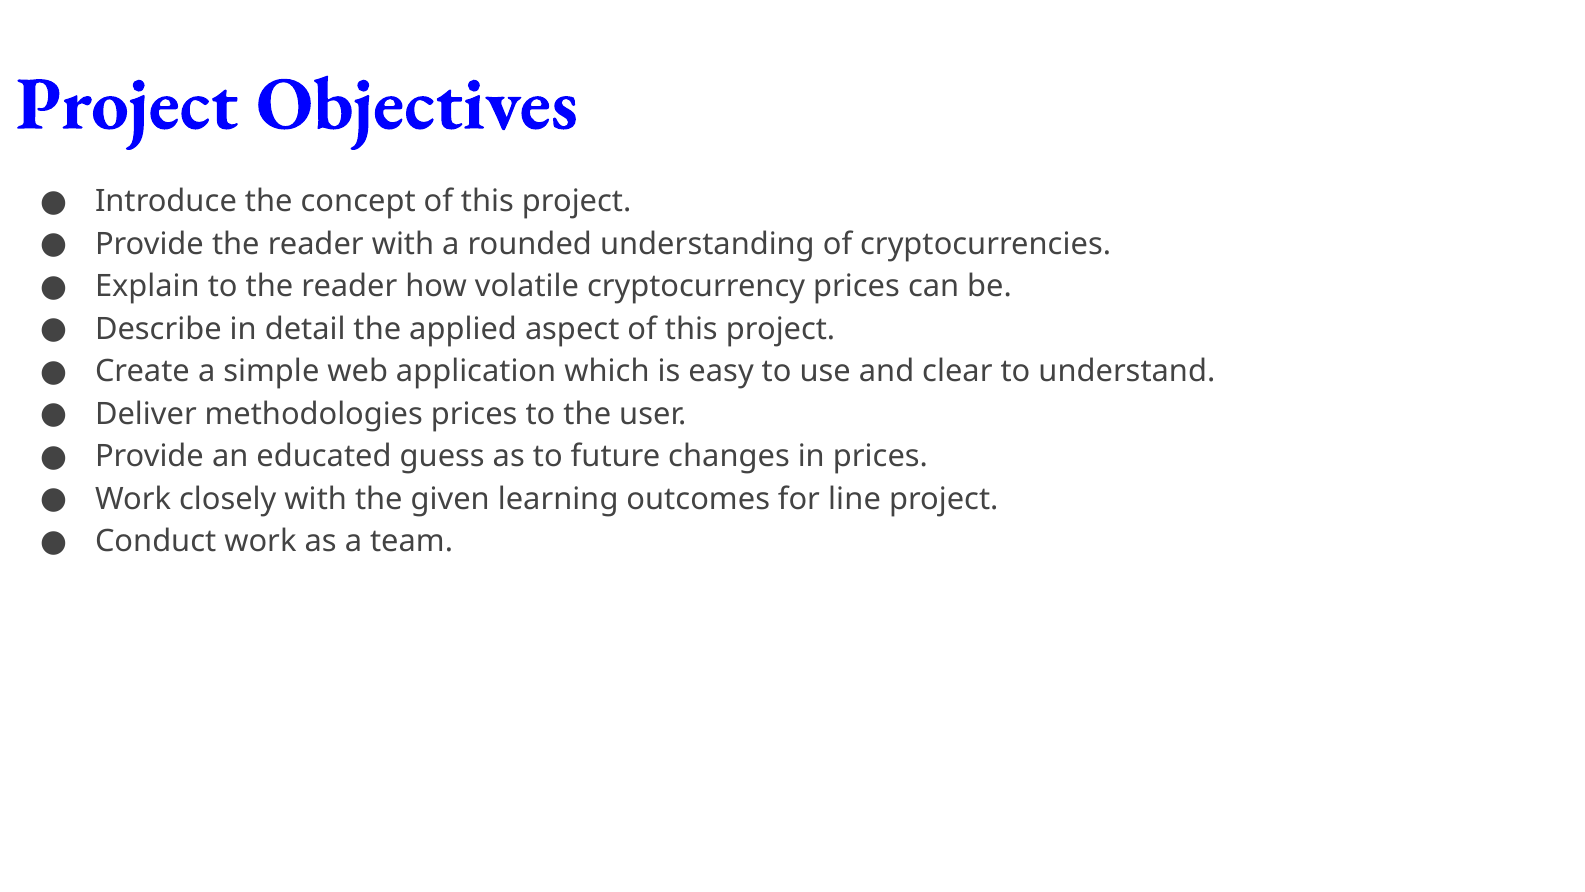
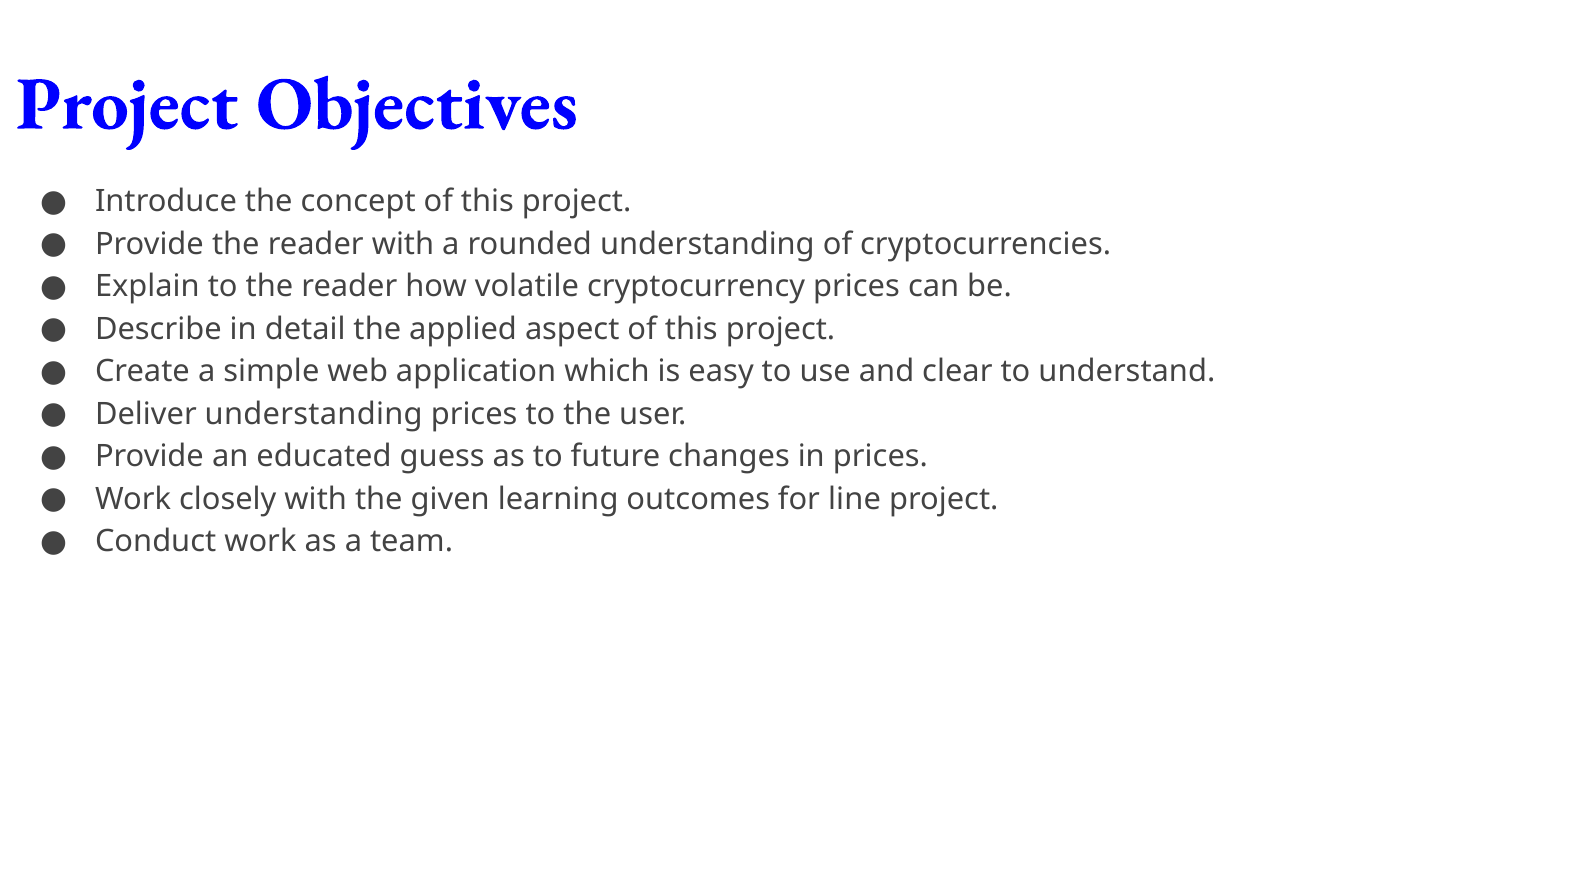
Deliver methodologies: methodologies -> understanding (314, 414)
